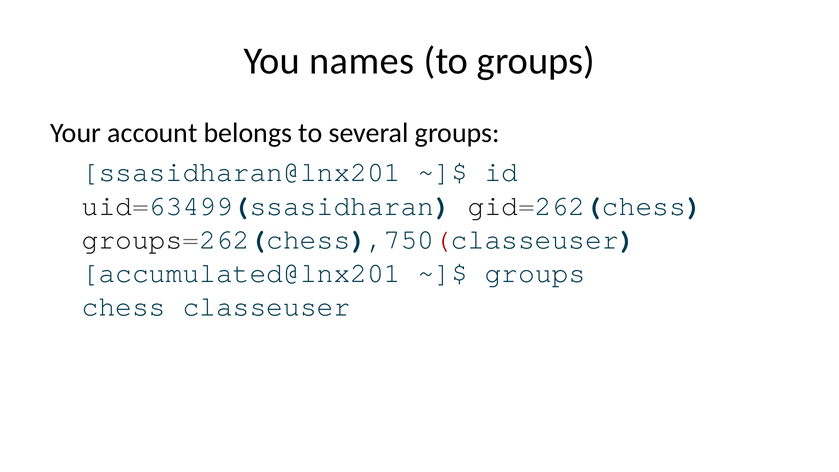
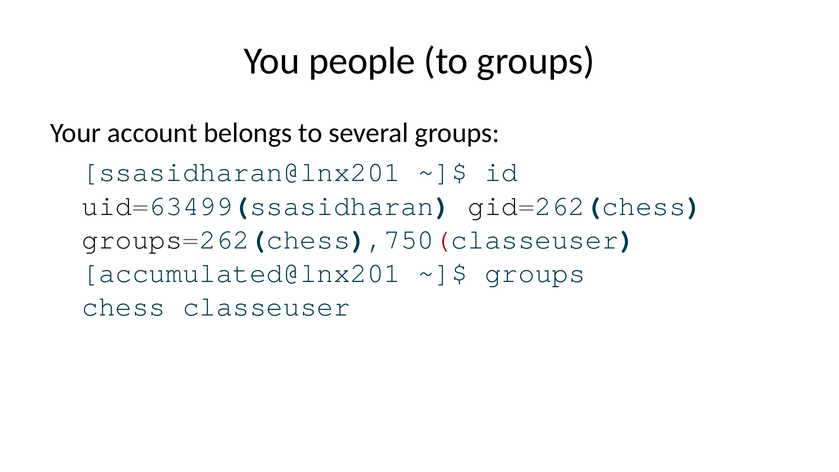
names: names -> people (362, 61)
